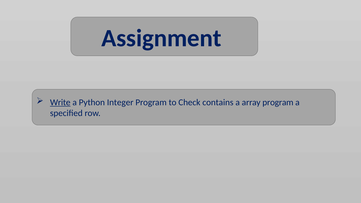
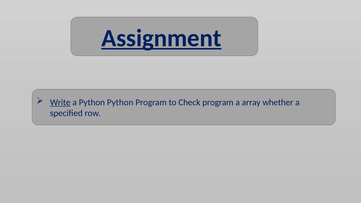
Assignment underline: none -> present (161, 38)
Python Integer: Integer -> Python (120, 102)
Check contains: contains -> program (218, 102)
array program: program -> whether (278, 102)
